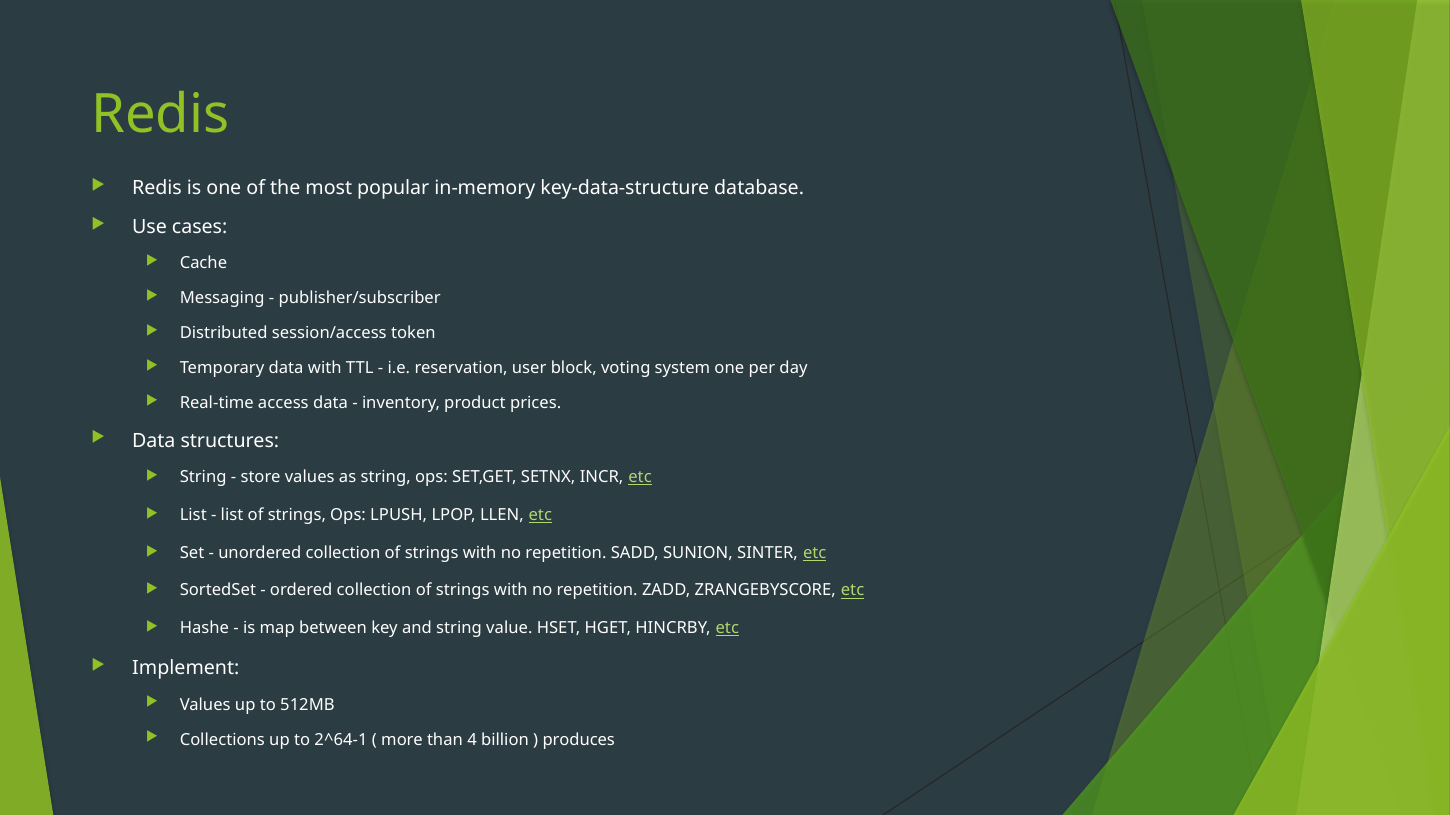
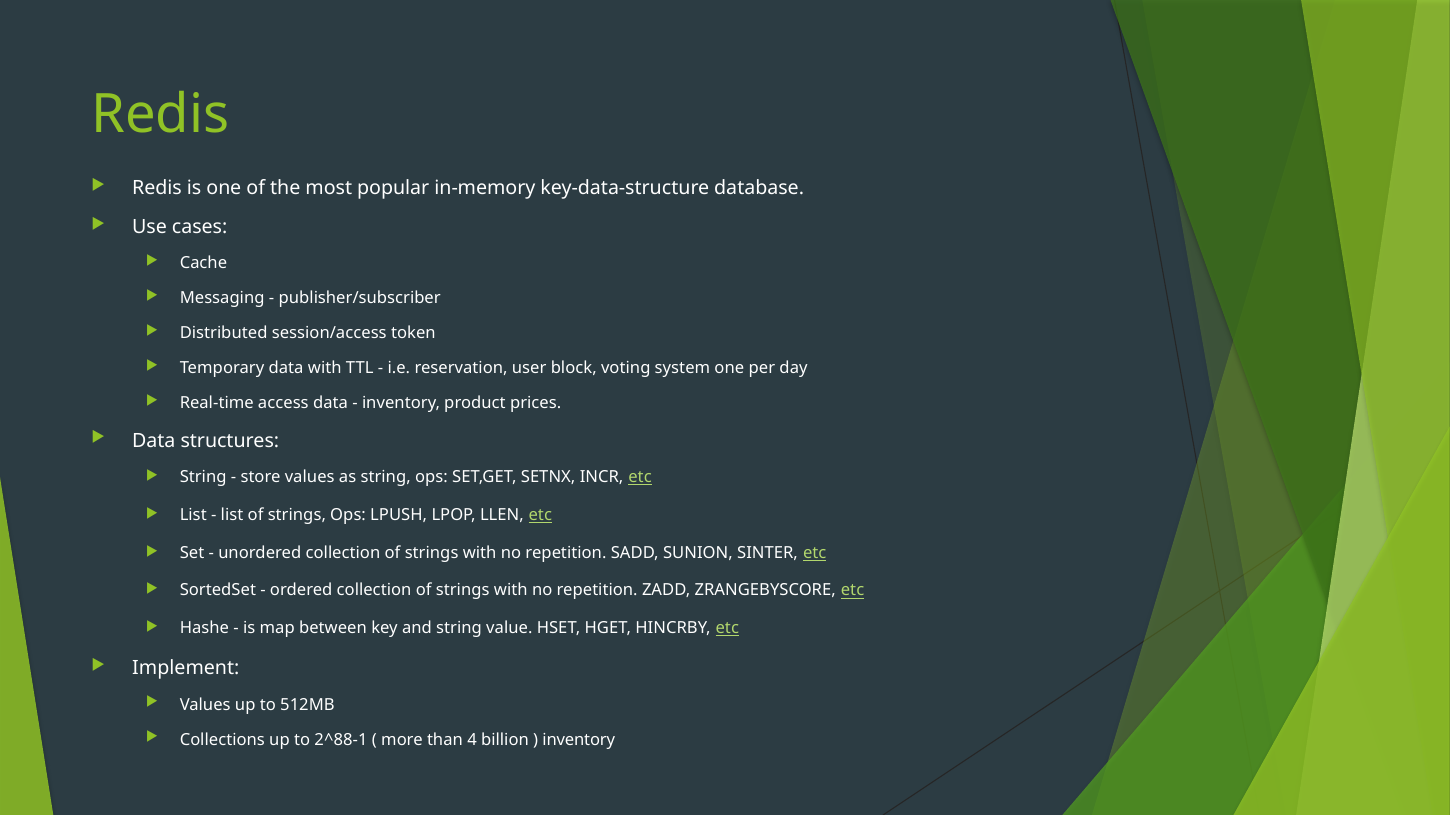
2^64-1: 2^64-1 -> 2^88-1 (341, 740)
produces: produces -> inventory (579, 740)
